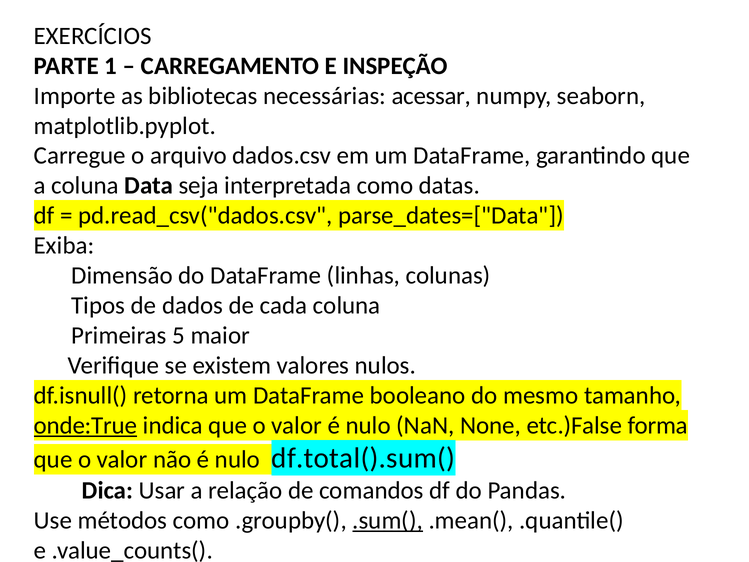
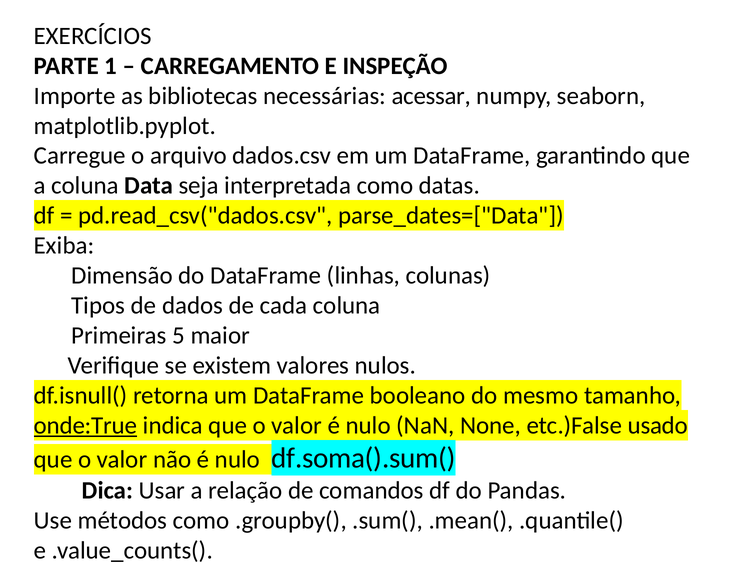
forma: forma -> usado (658, 425)
df.total().sum(: df.total().sum( -> df.soma().sum( (363, 458)
.sum( underline: present -> none (388, 520)
